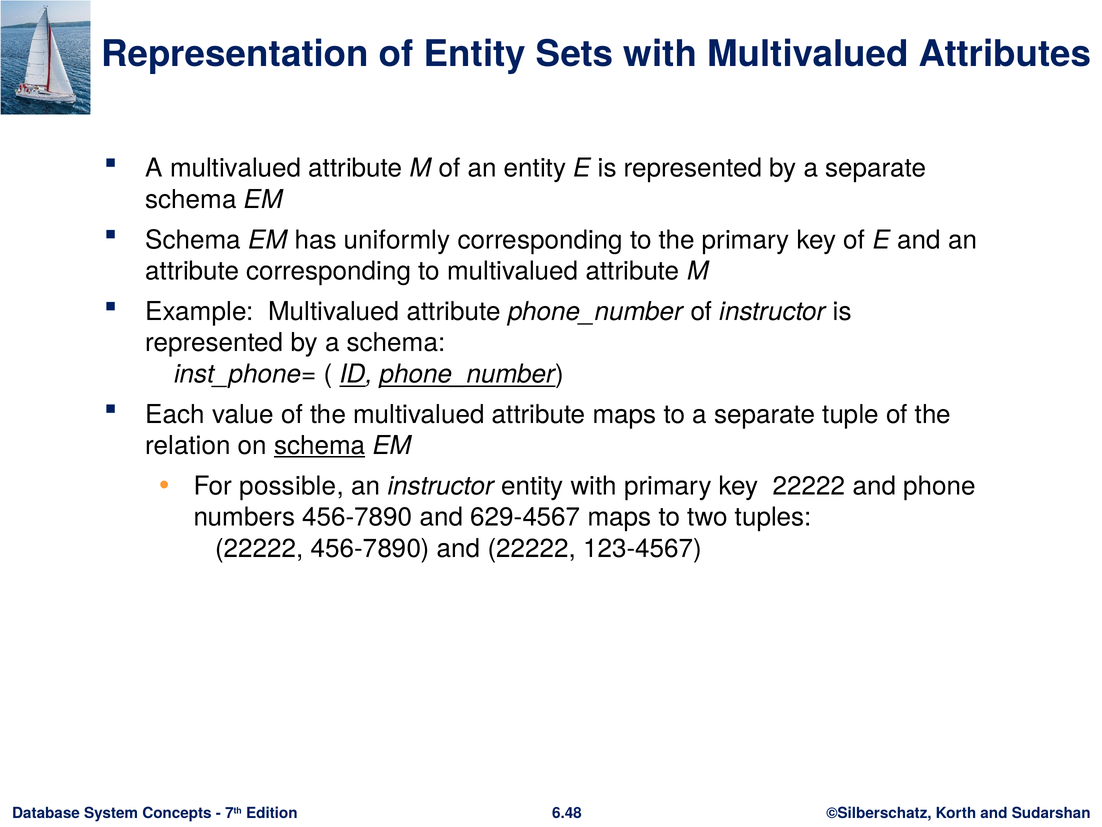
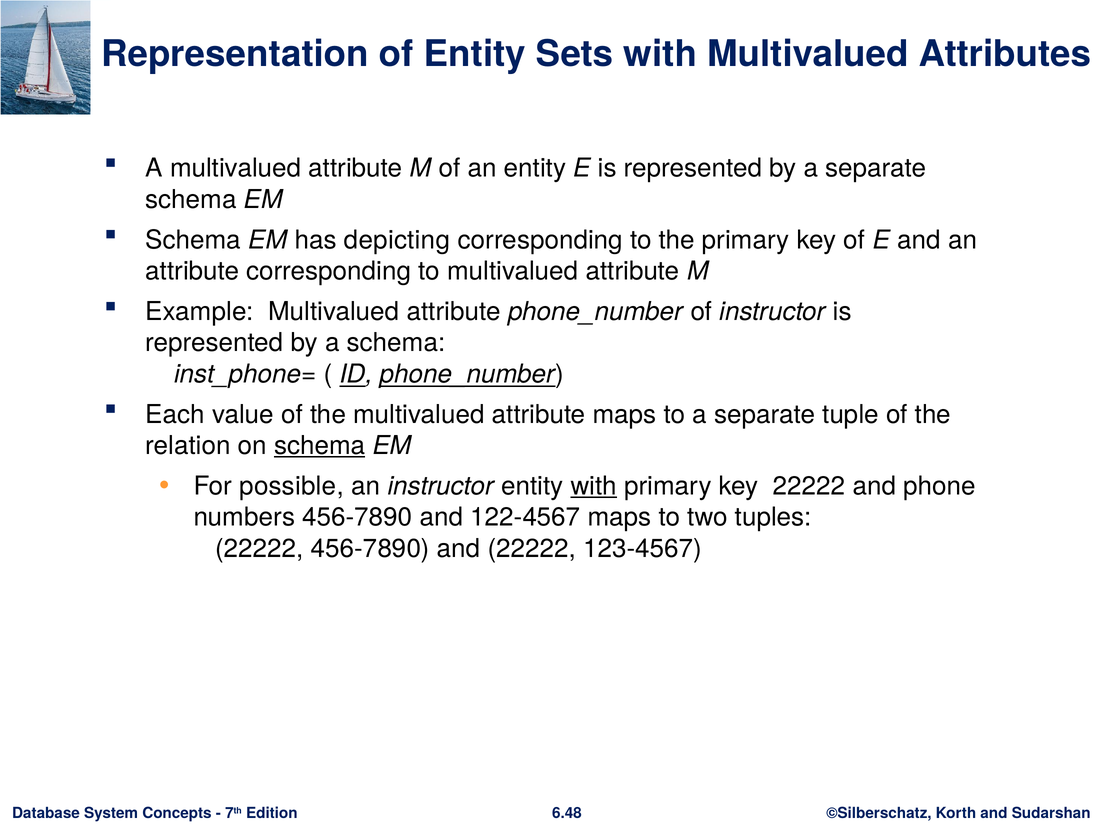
uniformly: uniformly -> depicting (397, 240)
with underline: none -> present (594, 486)
629-4567: 629-4567 -> 122-4567 (525, 517)
